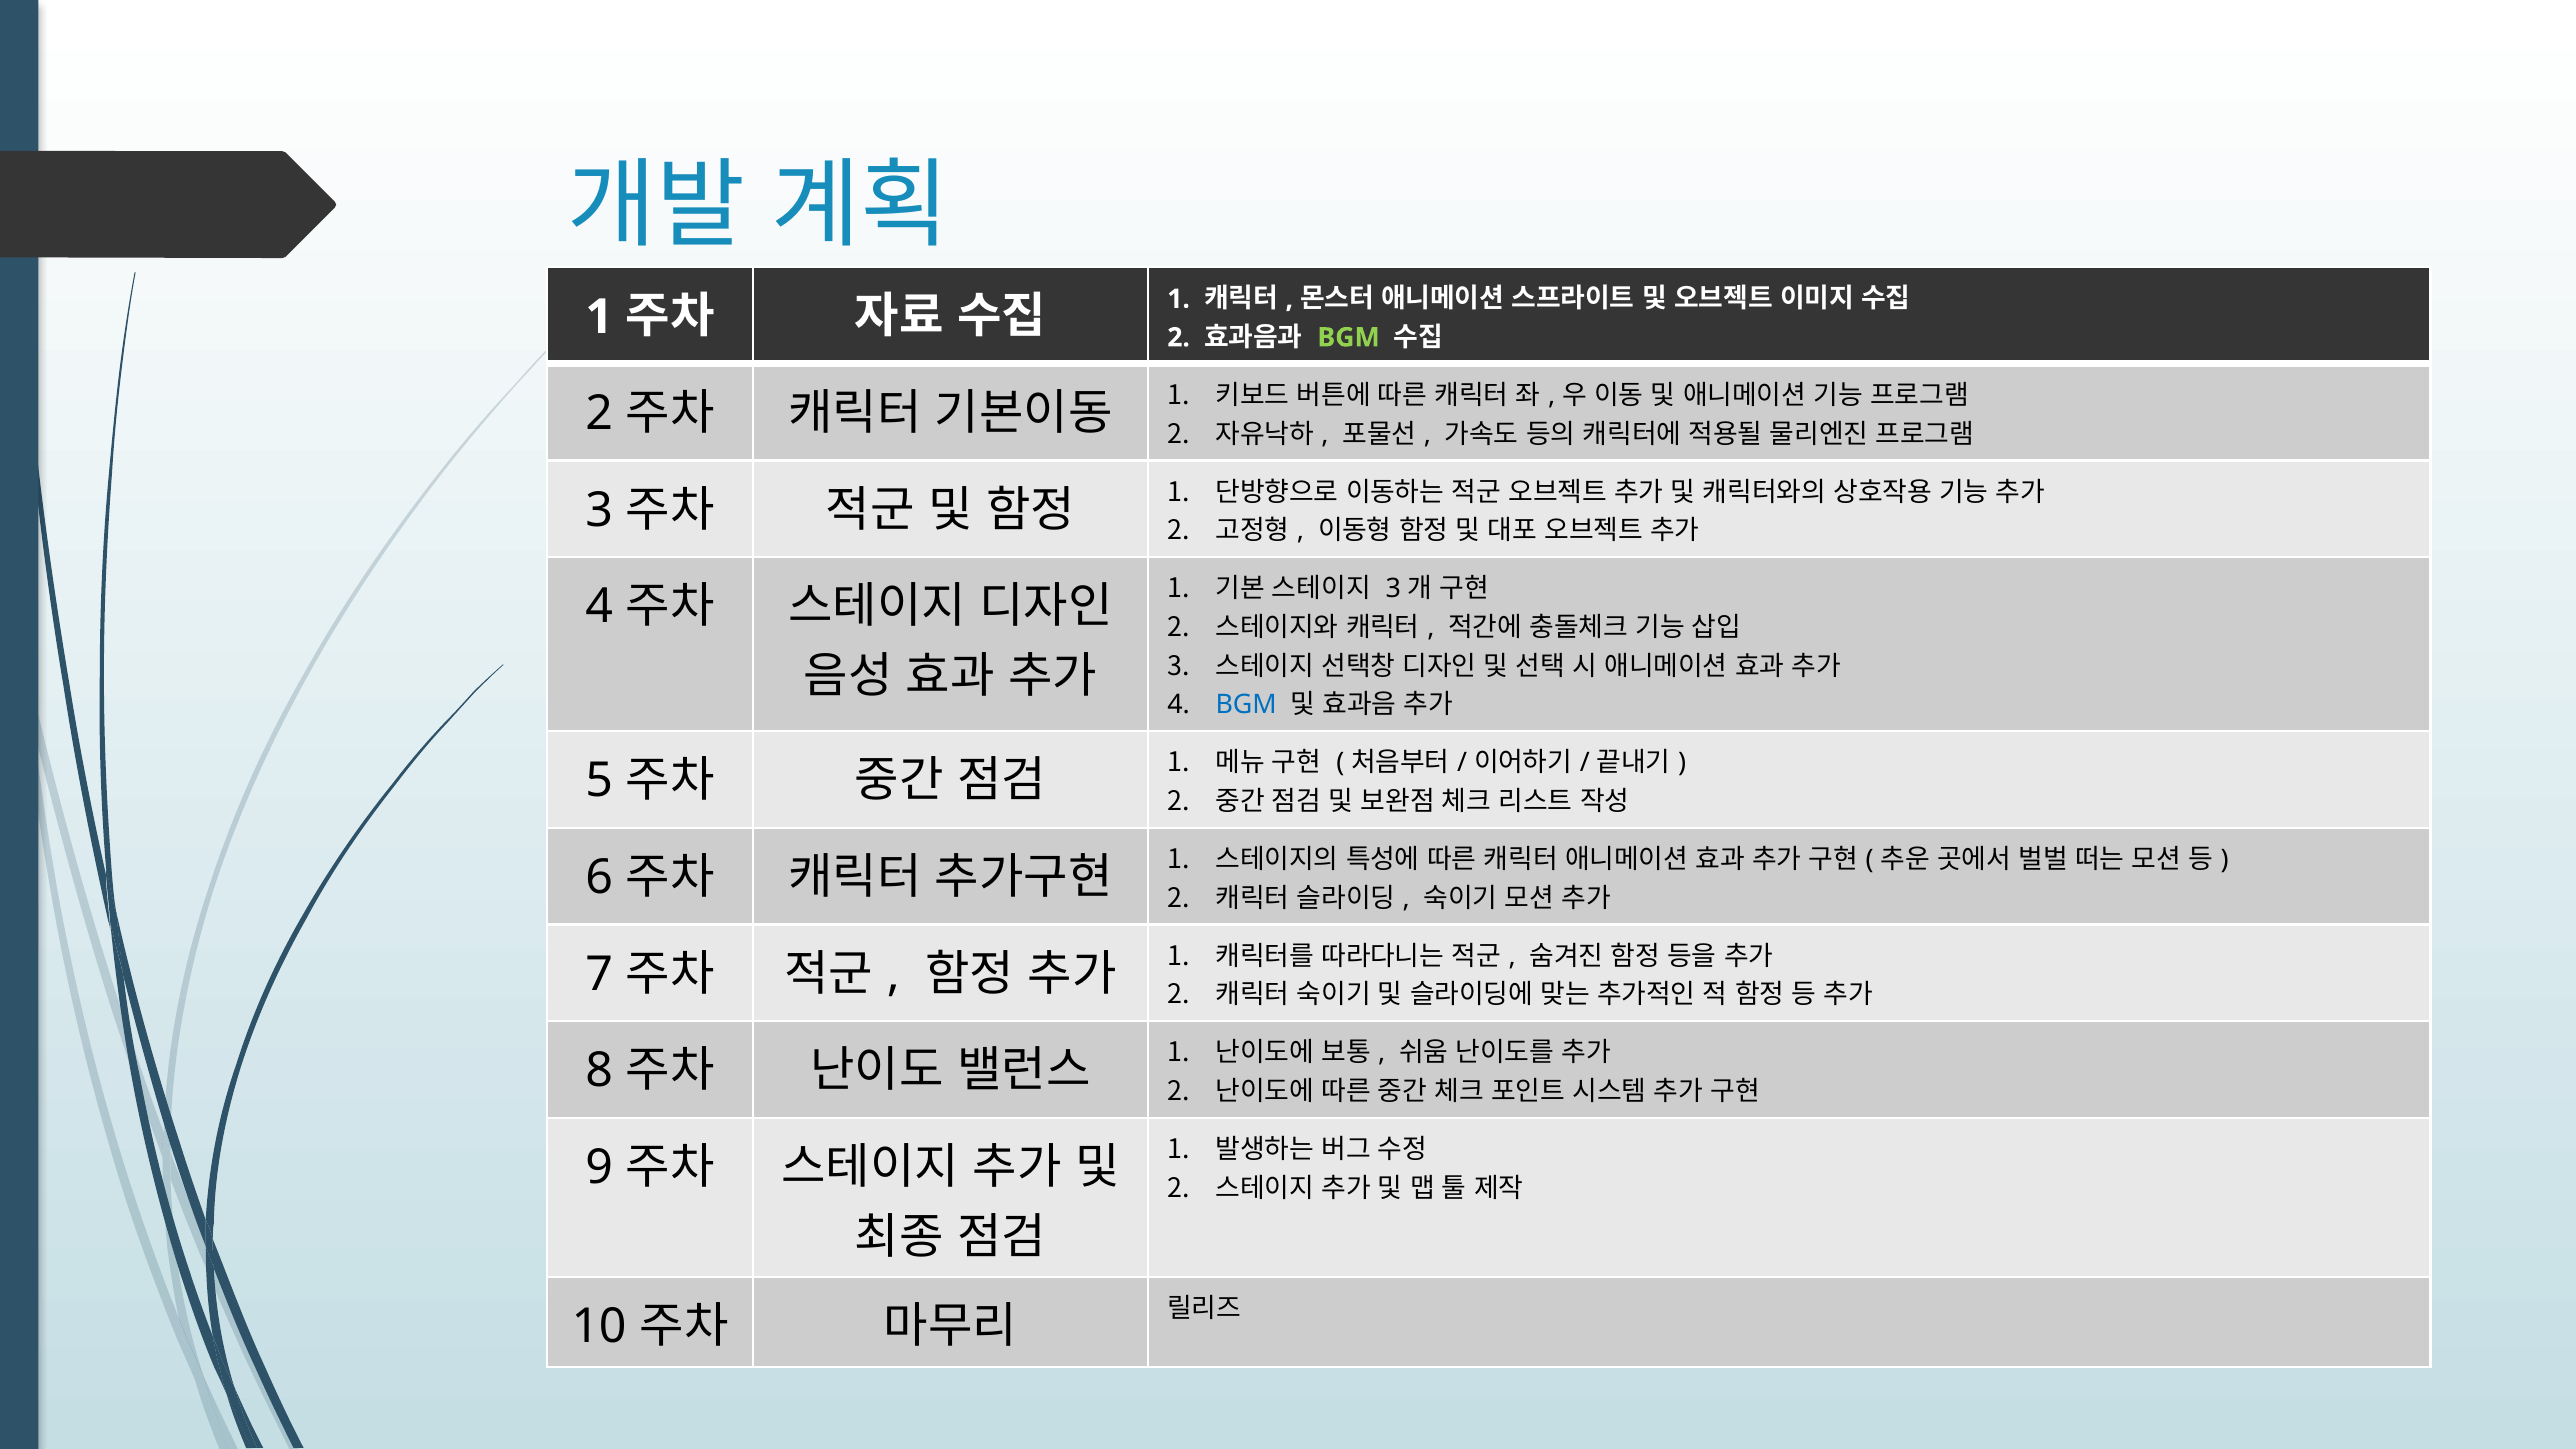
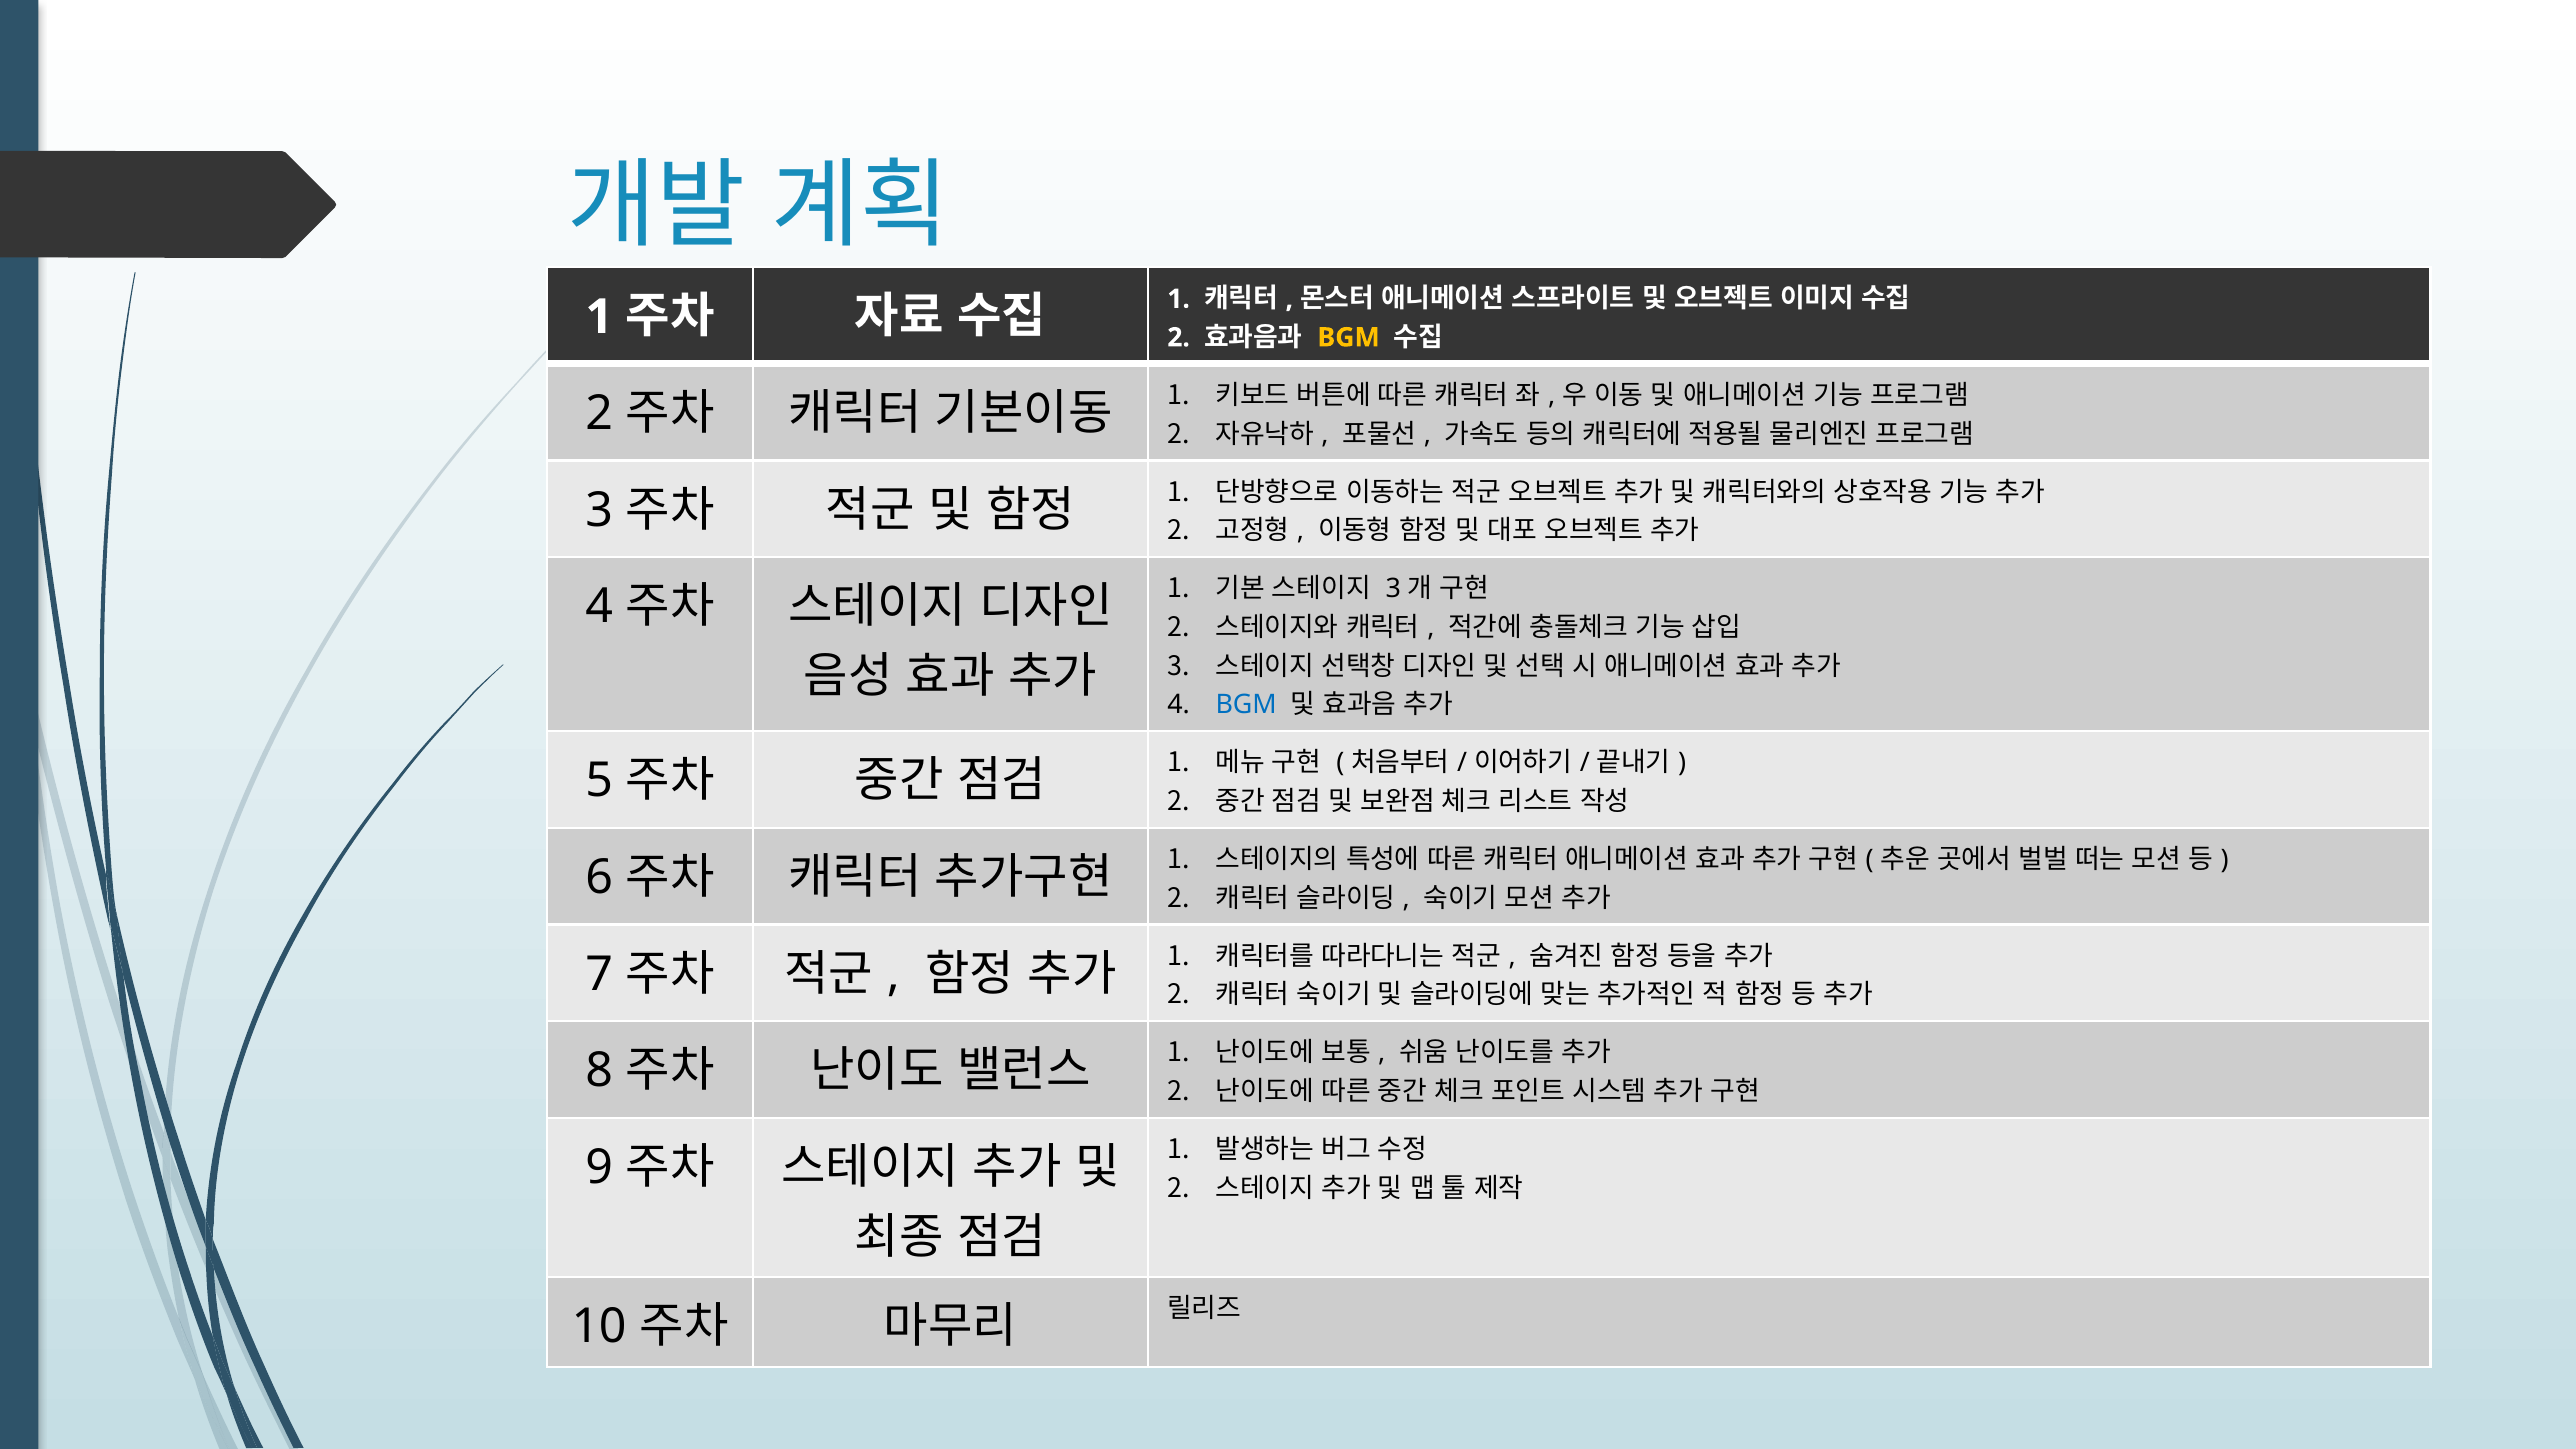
BGM colour: light green -> yellow (1349, 338)
